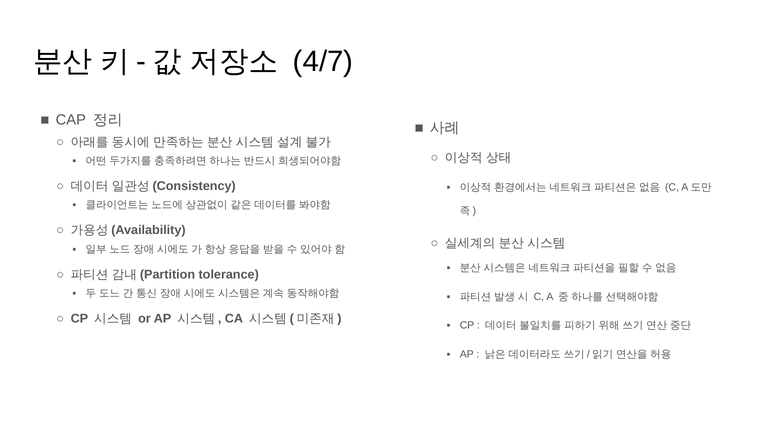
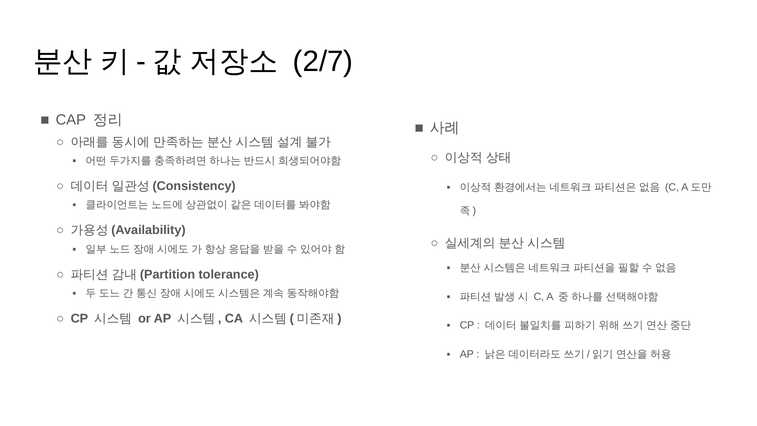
4/7: 4/7 -> 2/7 (323, 61)
